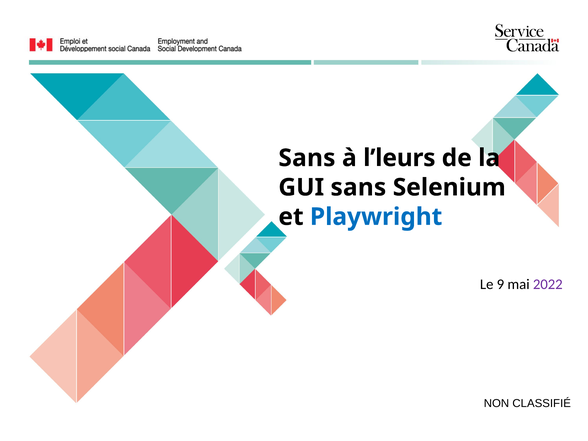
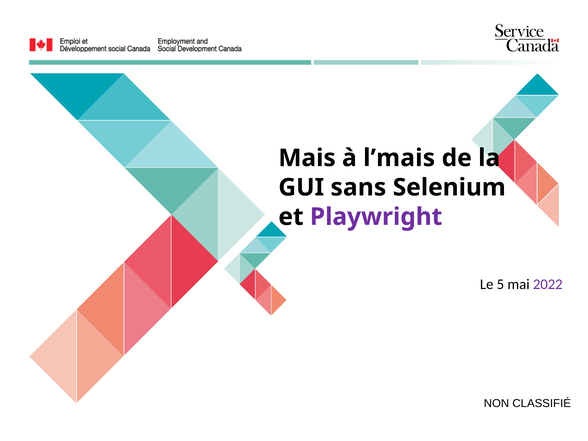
Sans: Sans -> Mais (307, 158)
l’leurs: l’leurs -> l’mais (399, 158)
Playwright colour: blue -> purple (376, 217)
9: 9 -> 5 (500, 284)
